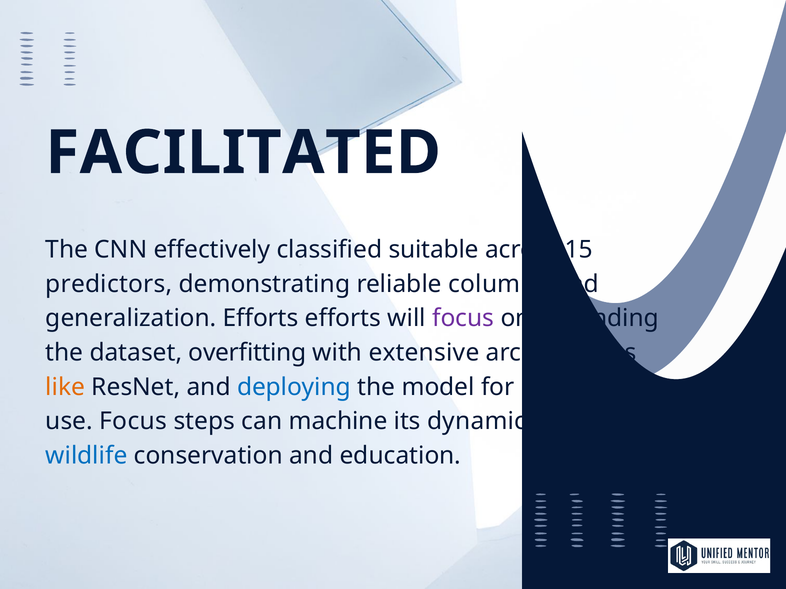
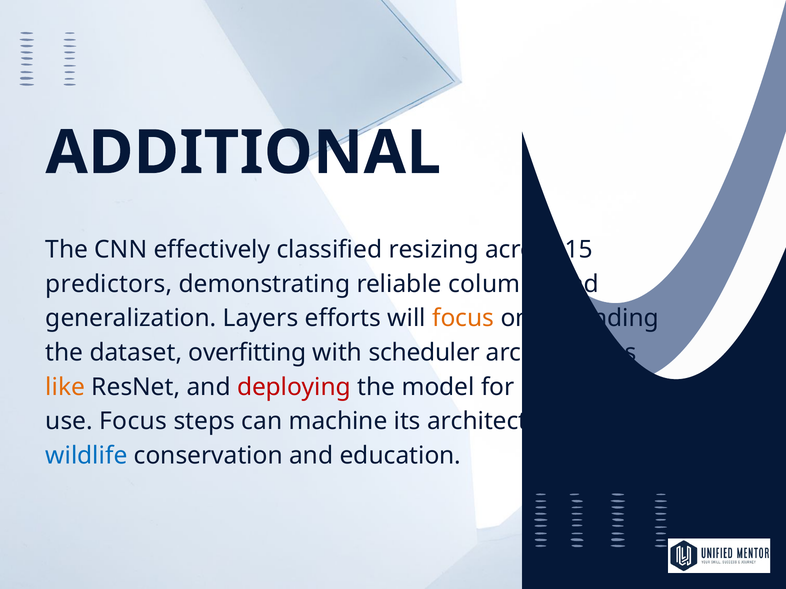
FACILITATED: FACILITATED -> ADDITIONAL (243, 153)
suitable: suitable -> resizing (434, 250)
generalization Efforts: Efforts -> Layers (261, 319)
focus colour: purple -> orange (463, 319)
extensive: extensive -> scheduler (424, 353)
deploying colour: blue -> red (294, 387)
dynamically: dynamically -> architecture (497, 422)
